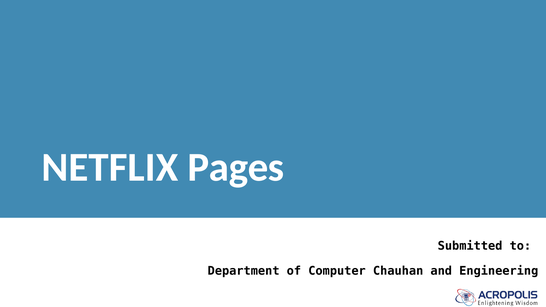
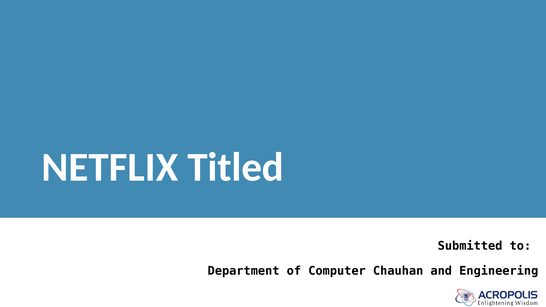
Pages: Pages -> Titled (236, 167)
